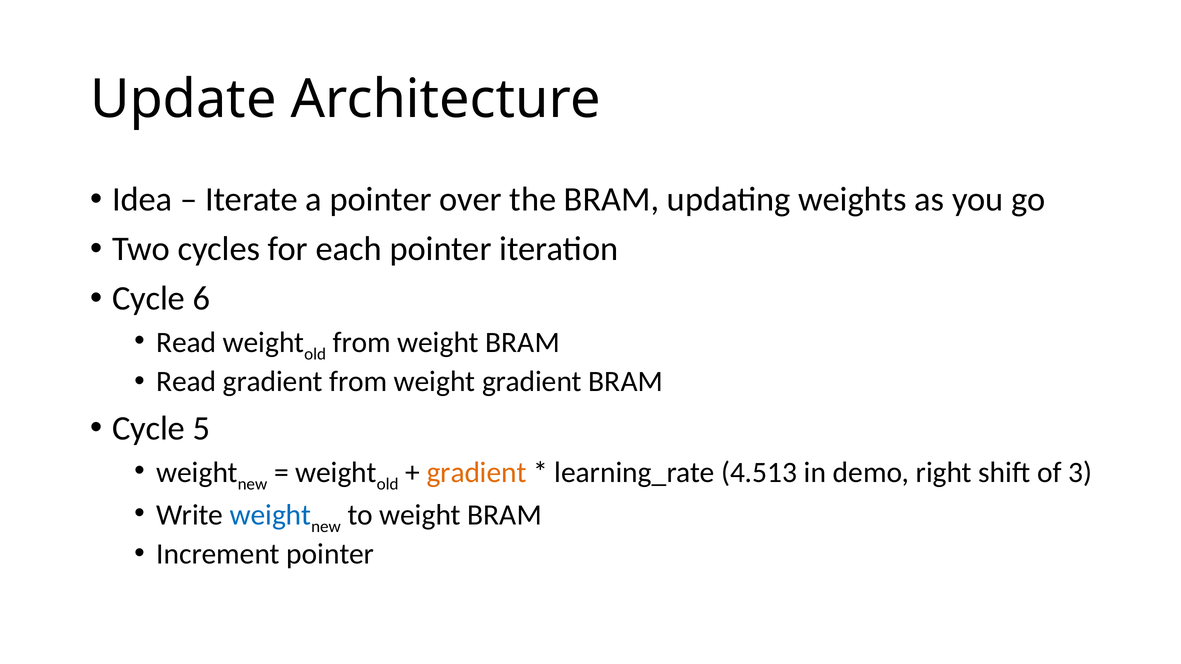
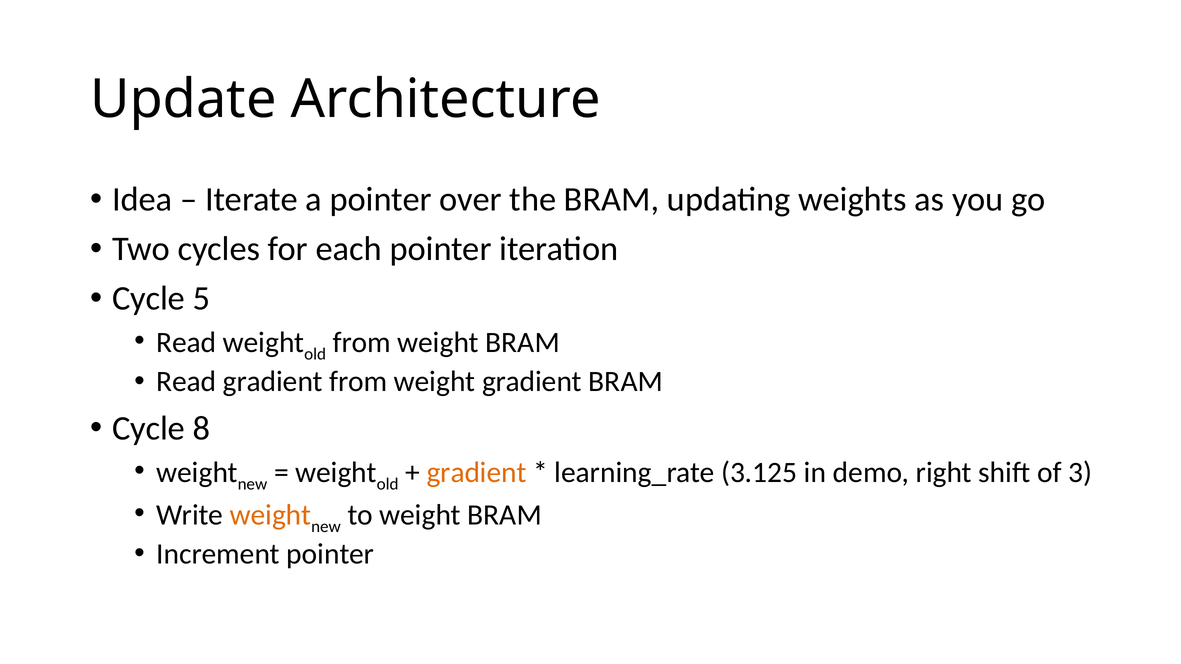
6: 6 -> 5 (202, 299)
5: 5 -> 8 (202, 429)
4.513: 4.513 -> 3.125 (759, 473)
weight colour: blue -> orange (271, 515)
